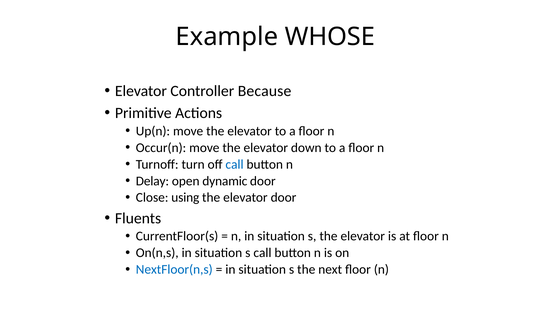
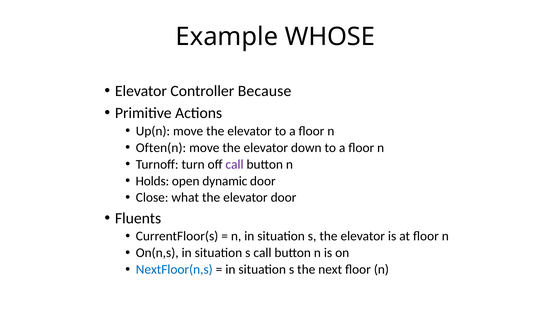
Occur(n: Occur(n -> Often(n (161, 148)
call colour: blue -> purple (235, 164)
Delay: Delay -> Holds (152, 181)
using: using -> what (185, 198)
